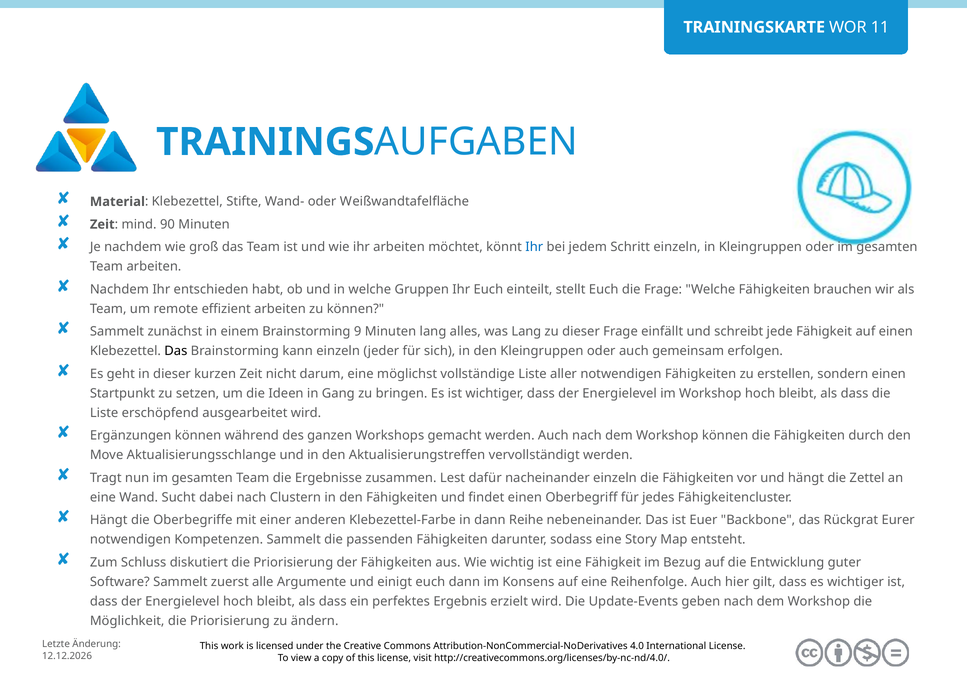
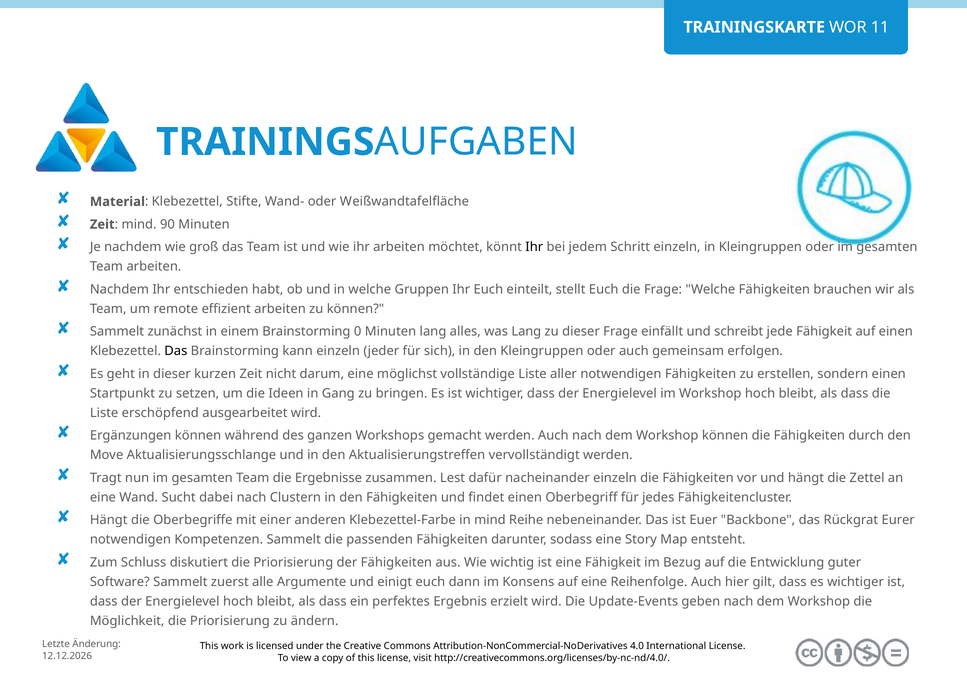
Ihr colour: blue -> black (534, 247)
9: 9 -> 0 (358, 332)
in dann: dann -> mind (490, 520)
